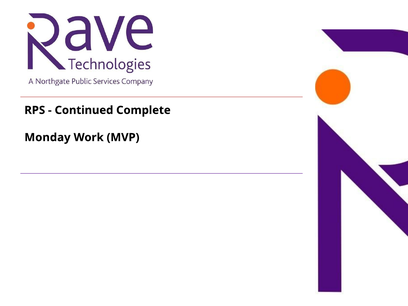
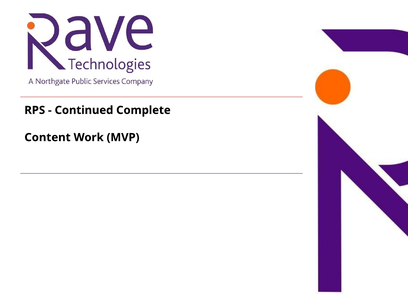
Monday: Monday -> Content (48, 137)
